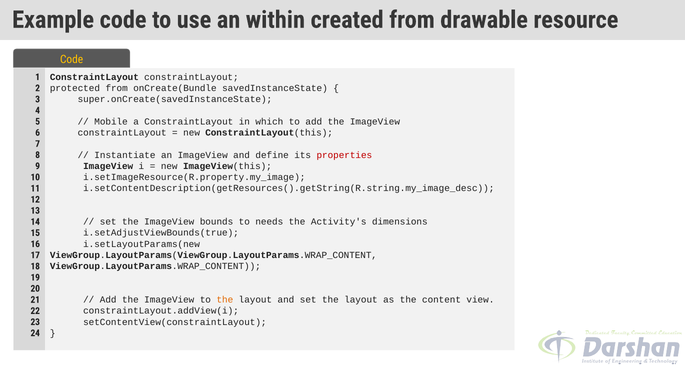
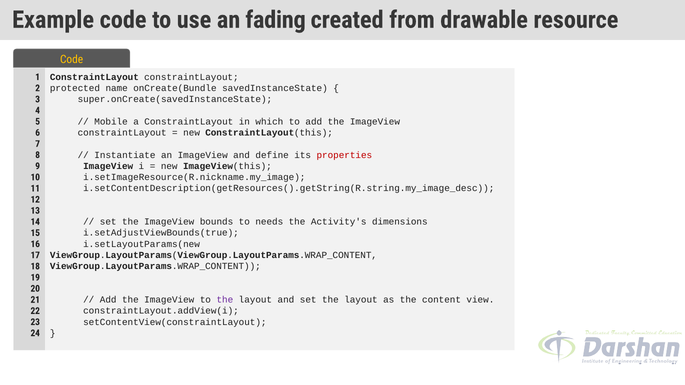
within: within -> fading (276, 20)
protected from: from -> name (117, 88)
i.setImageResource(R.property.my_image: i.setImageResource(R.property.my_image -> i.setImageResource(R.nickname.my_image (194, 177)
the colour: orange -> purple (225, 300)
